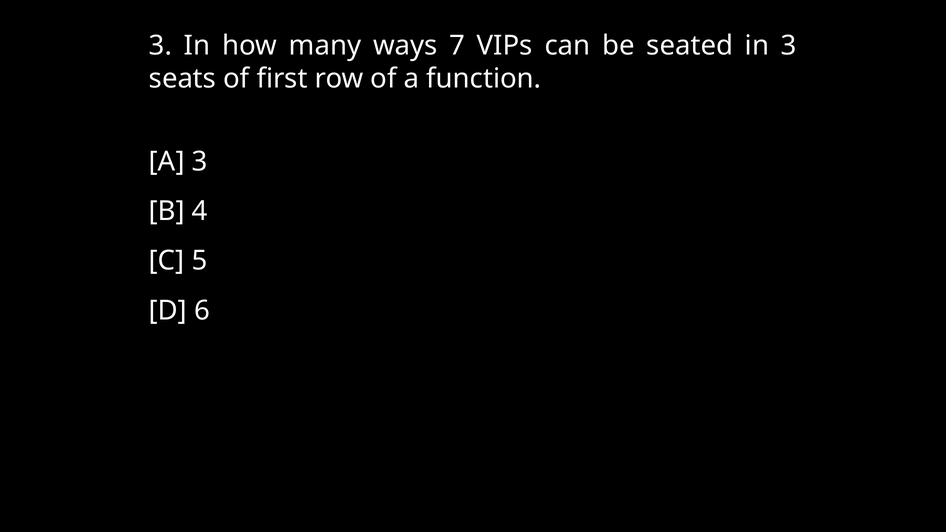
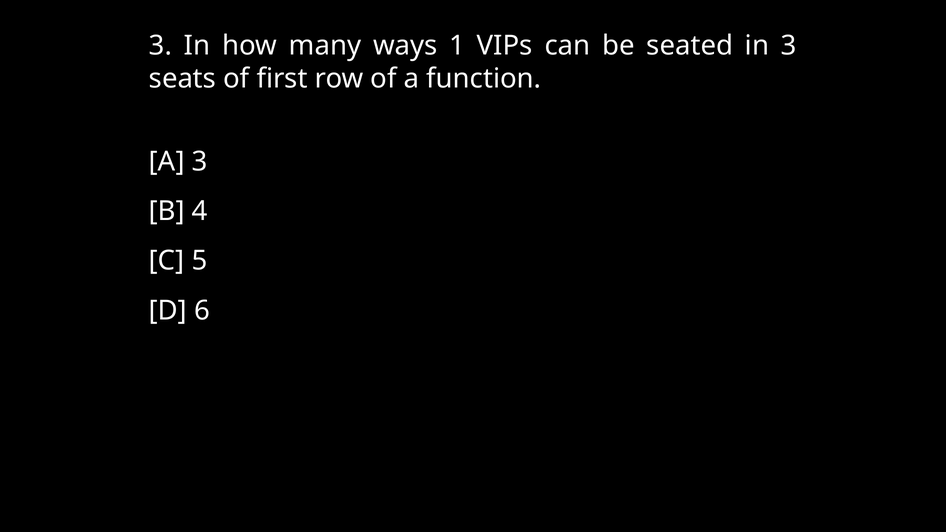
7: 7 -> 1 (457, 46)
